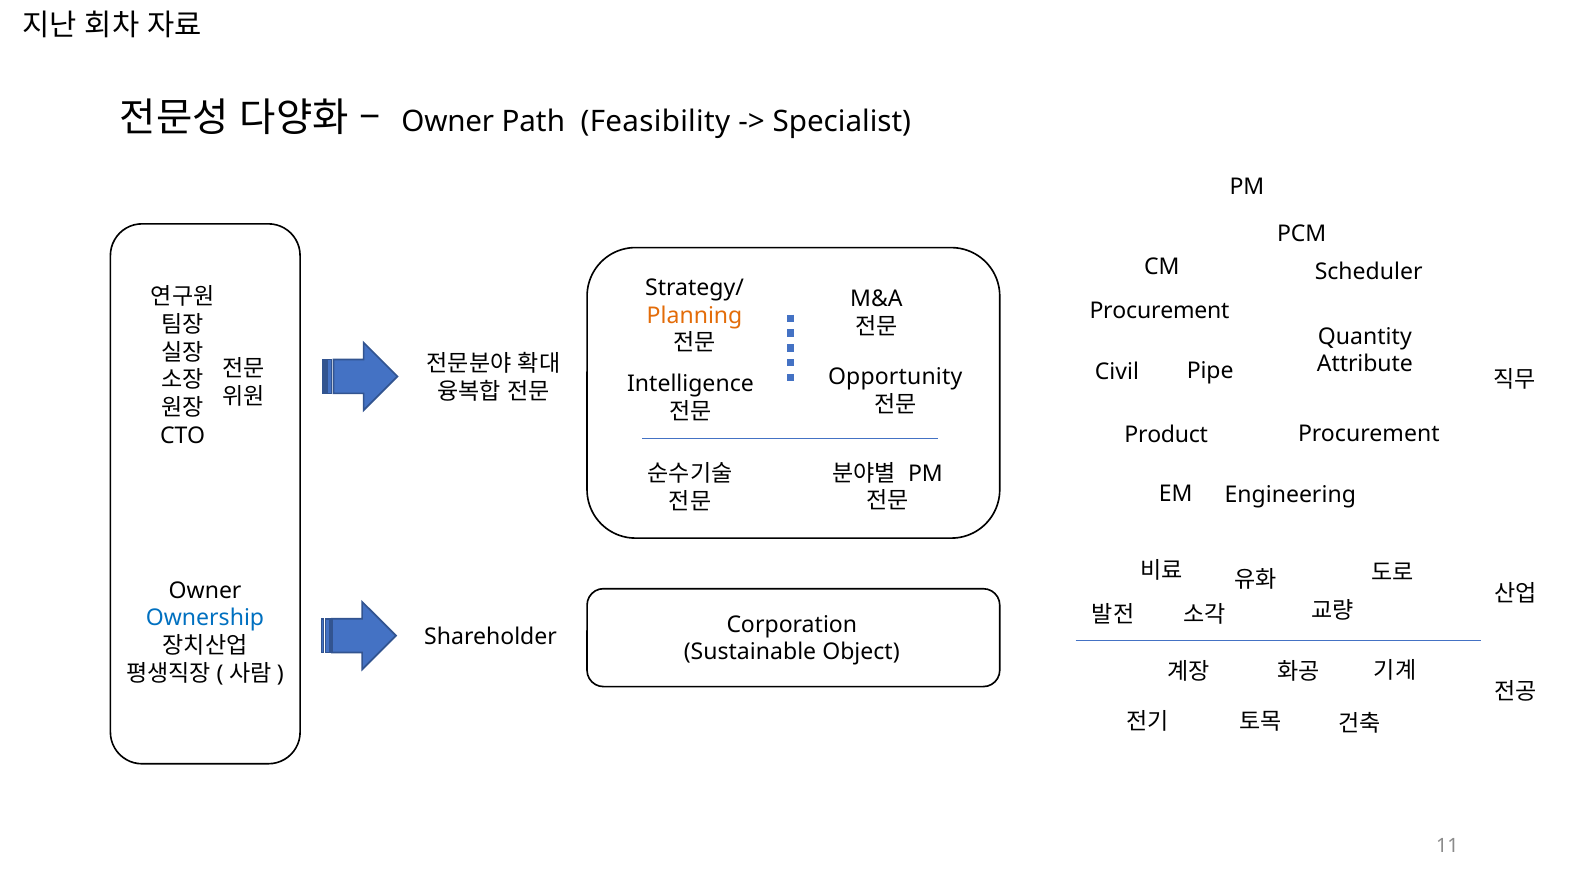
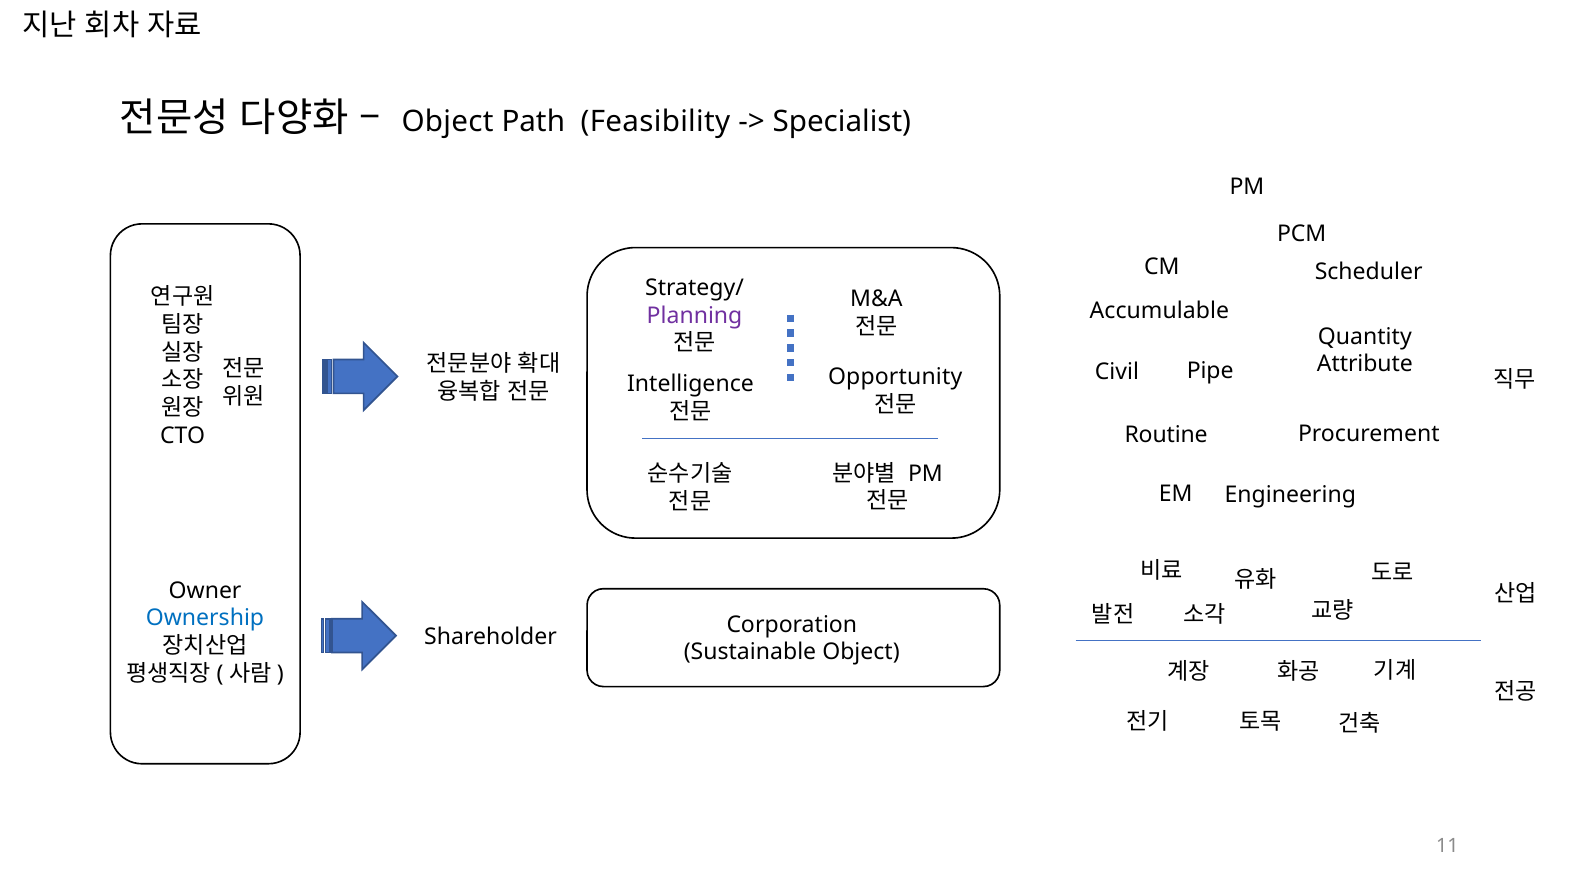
Owner: Owner -> Object (448, 121)
Procurement: Procurement -> Accumulable (1159, 311)
Planning colour: orange -> purple (695, 316)
Product: Product -> Routine (1166, 435)
